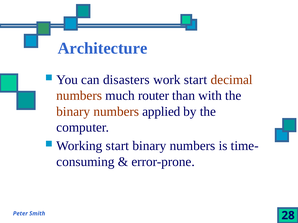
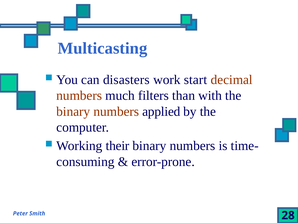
Architecture: Architecture -> Multicasting (102, 48)
router: router -> filters (153, 96)
Working start: start -> their (118, 146)
